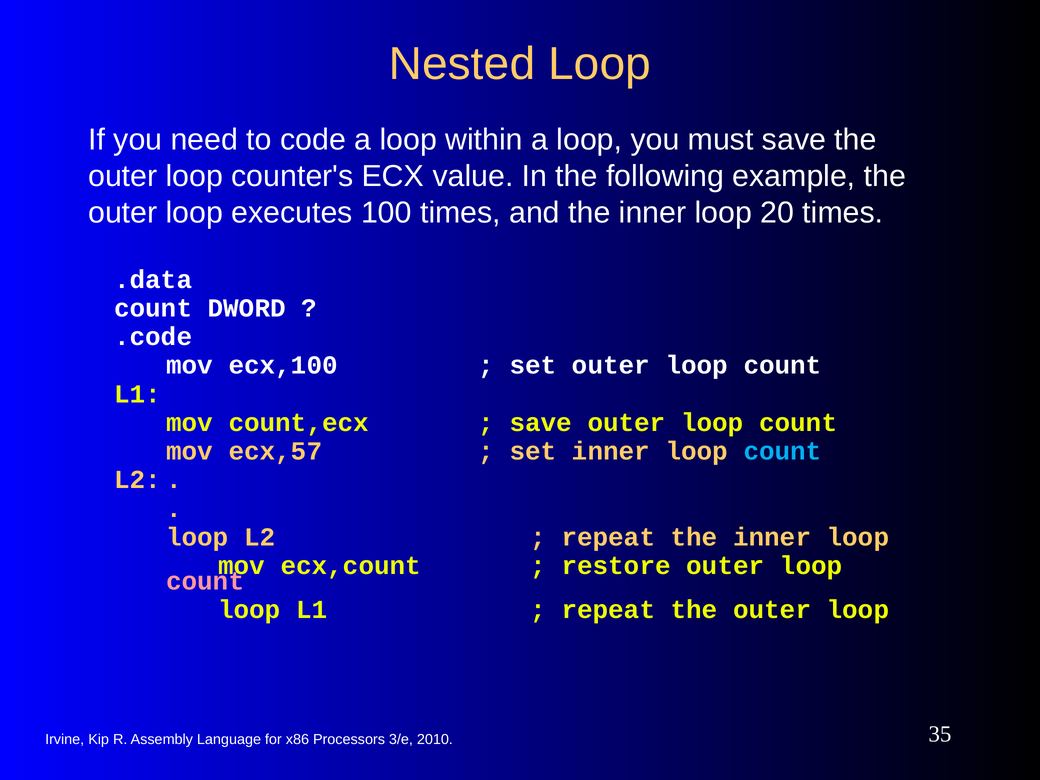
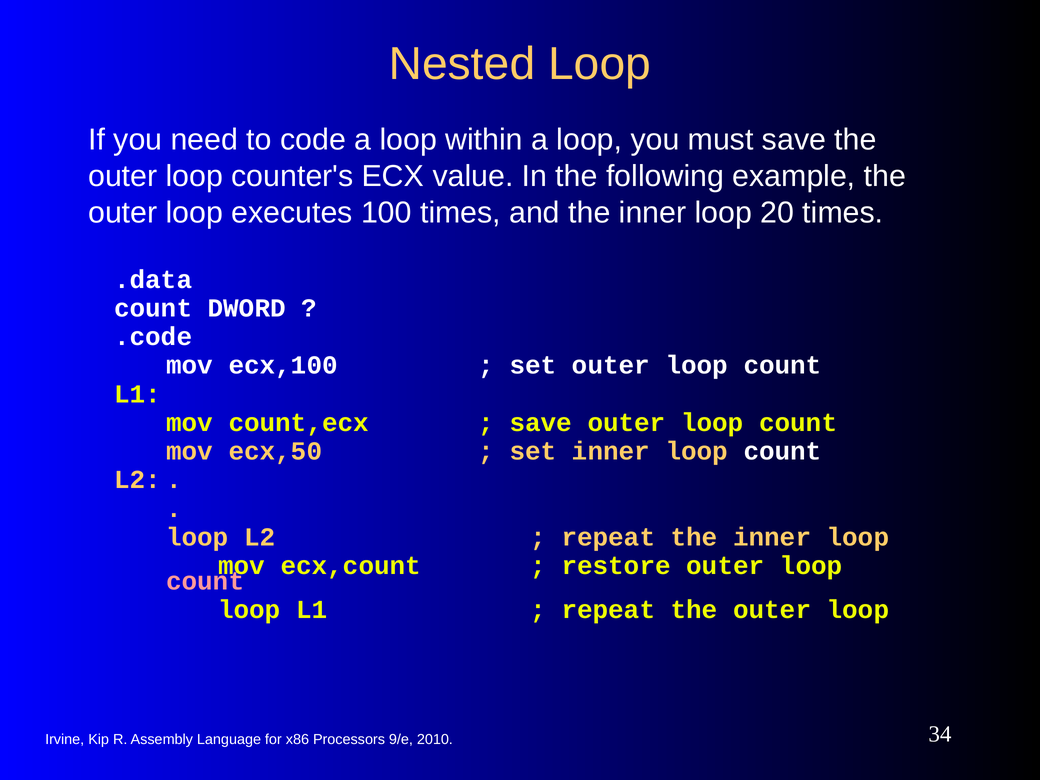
ecx,57: ecx,57 -> ecx,50 (275, 451)
count colour: light blue -> white (783, 451)
3/e: 3/e -> 9/e (401, 739)
35: 35 -> 34 (940, 734)
